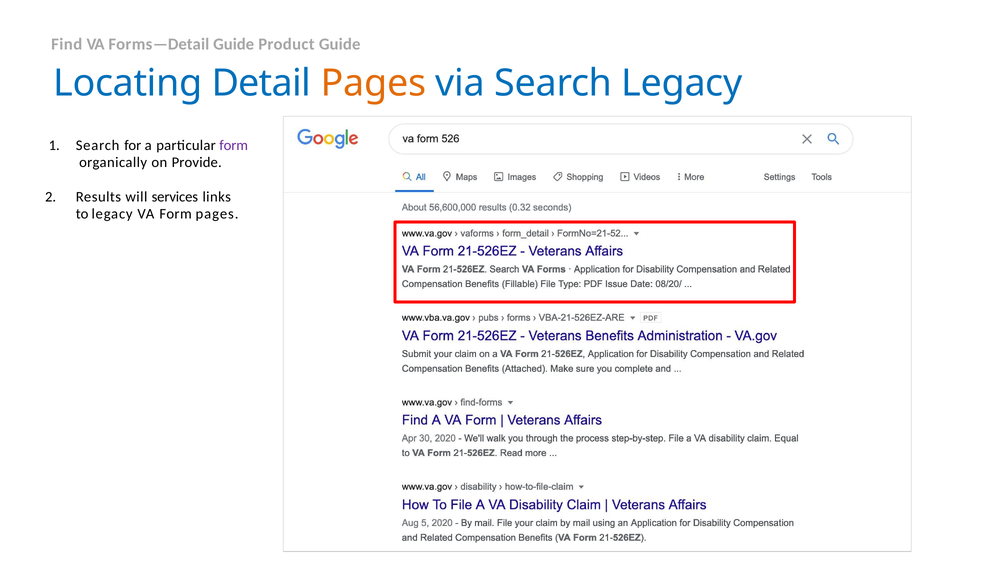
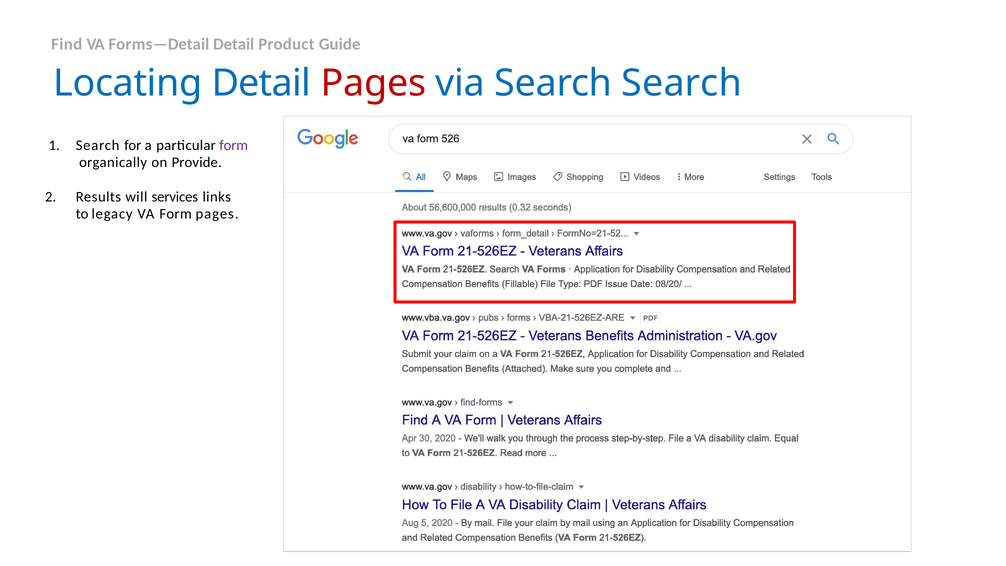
Forms—Detail Guide: Guide -> Detail (234, 44)
Pages colour: orange -> red (373, 83)
Search Legacy: Legacy -> Search (682, 83)
